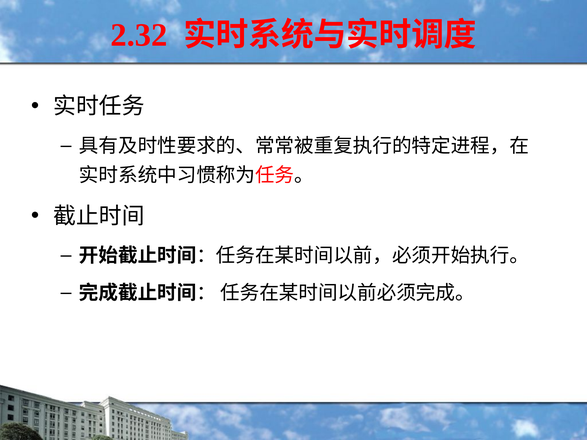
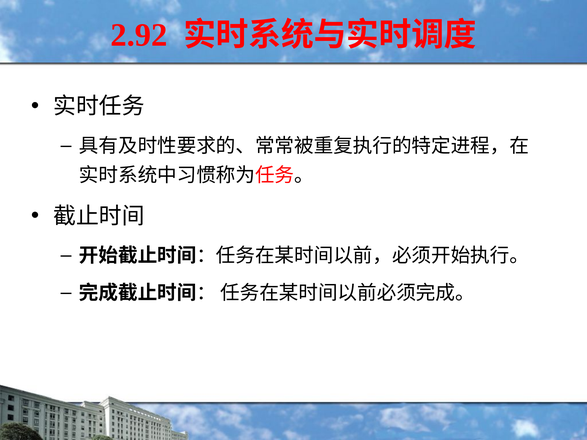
2.32: 2.32 -> 2.92 (139, 35)
